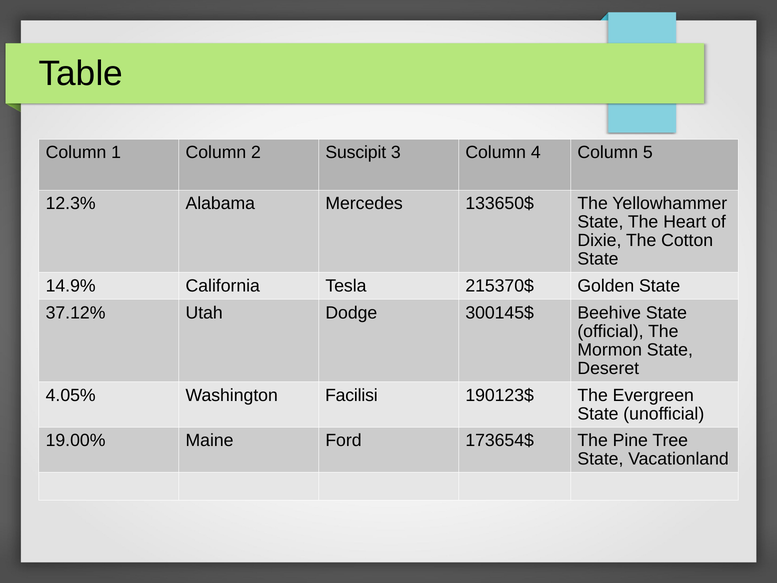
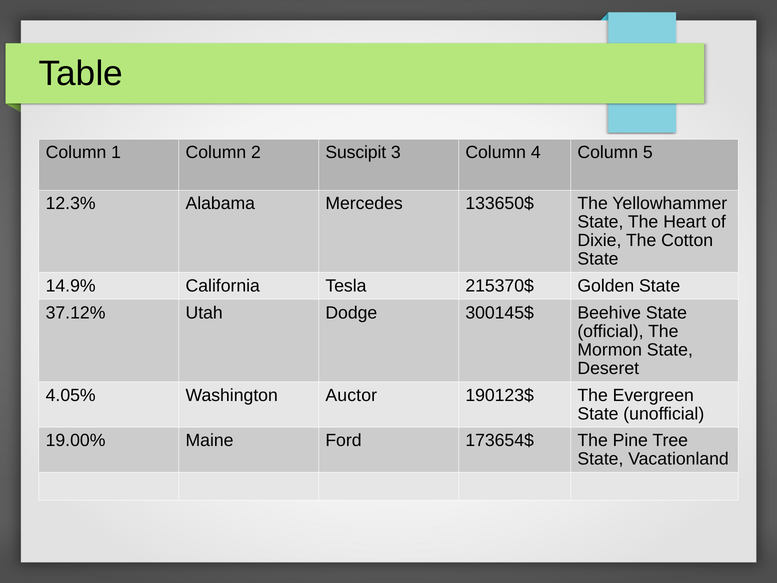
Facilisi: Facilisi -> Auctor (351, 395)
